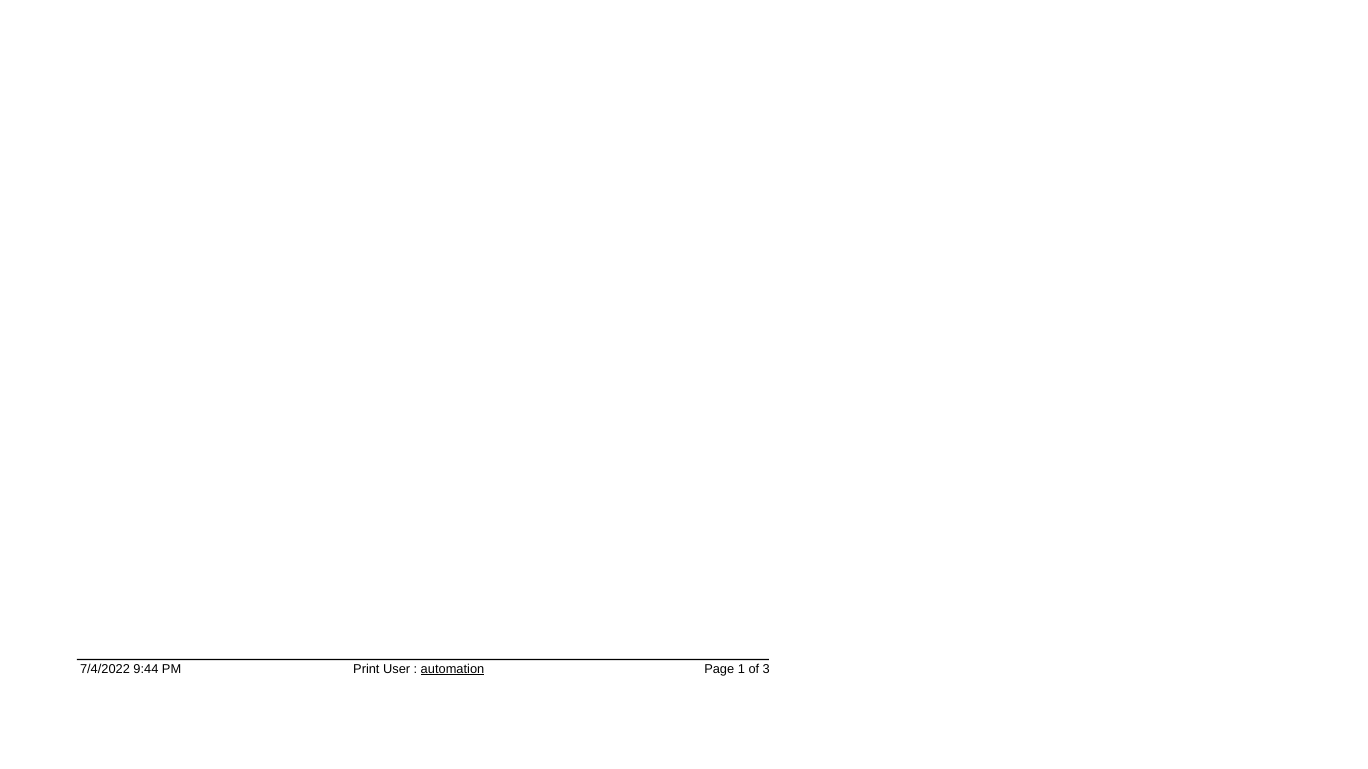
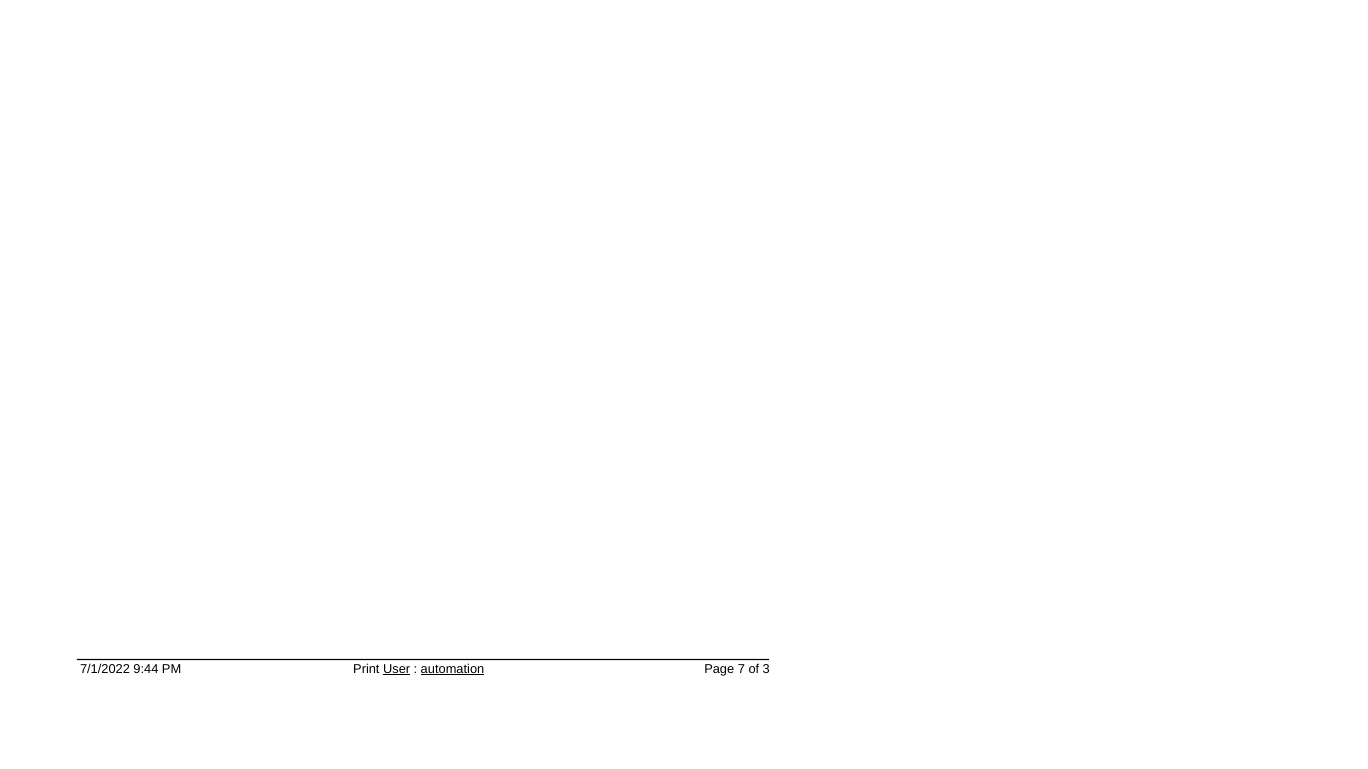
7/4/2022: 7/4/2022 -> 7/1/2022 (105, 670)
User underline: none -> present (397, 670)
1: 1 -> 7 (741, 670)
